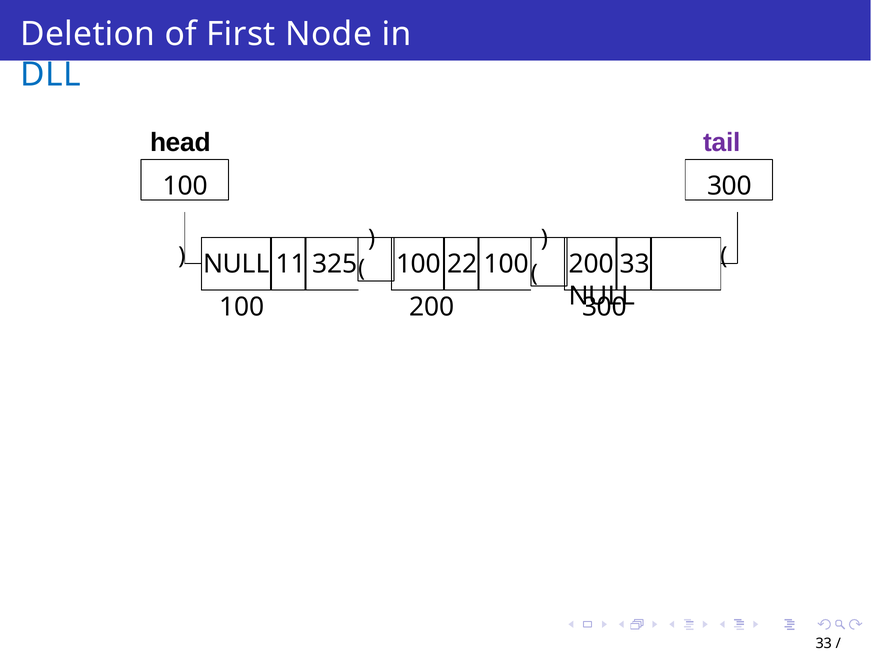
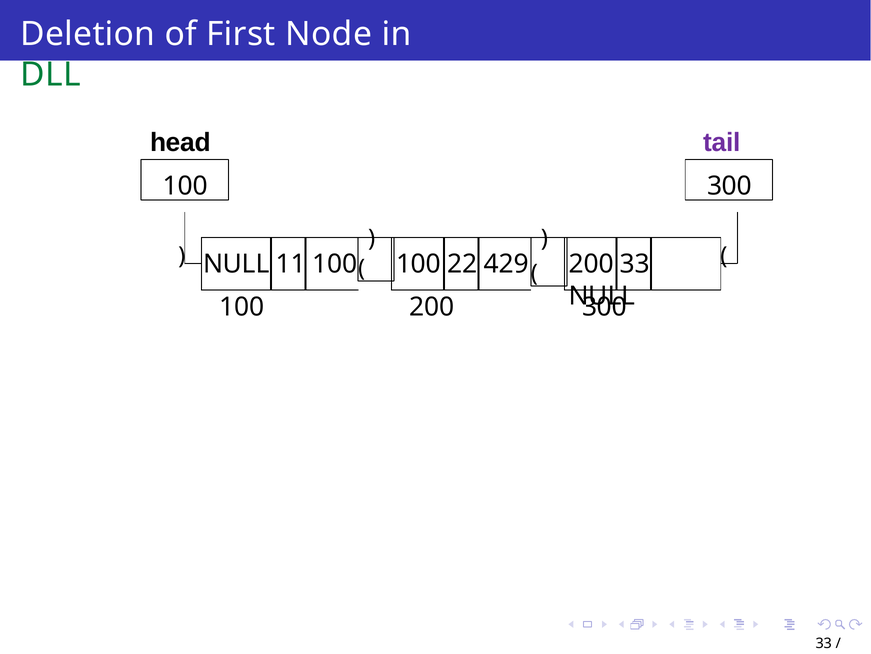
DLL colour: blue -> green (51, 75)
11 325: 325 -> 100 (335, 264)
22 100: 100 -> 429 (506, 264)
